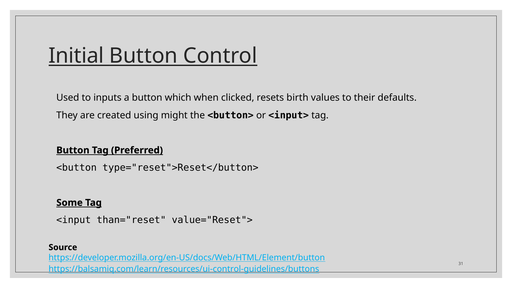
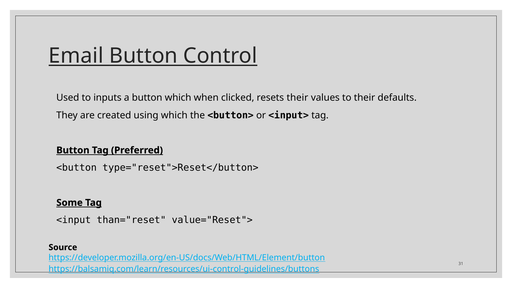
Initial: Initial -> Email (76, 56)
resets birth: birth -> their (297, 98)
using might: might -> which (174, 115)
